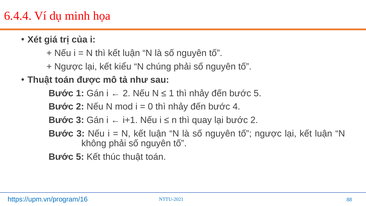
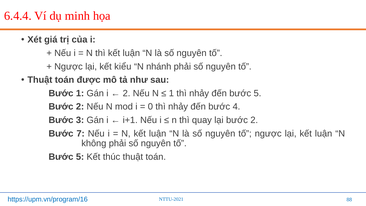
chúng: chúng -> nhánh (159, 66)
3: 3 -> 7 (81, 133)
